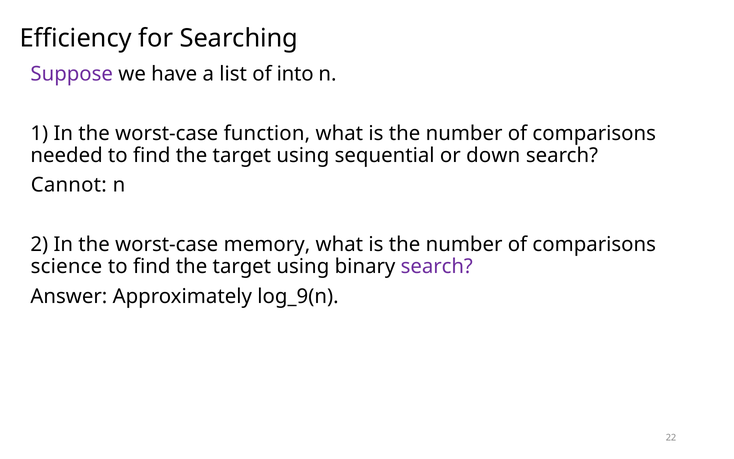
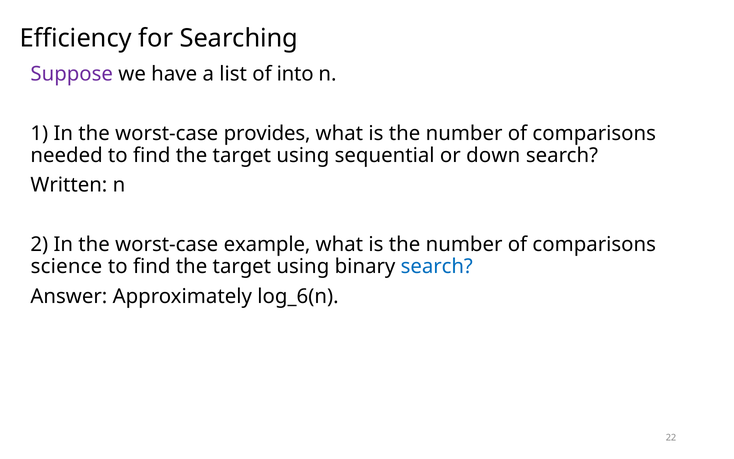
function: function -> provides (267, 133)
Cannot: Cannot -> Written (69, 185)
memory: memory -> example (267, 245)
search colour: purple -> blue (437, 267)
log_9(n: log_9(n -> log_6(n (298, 296)
